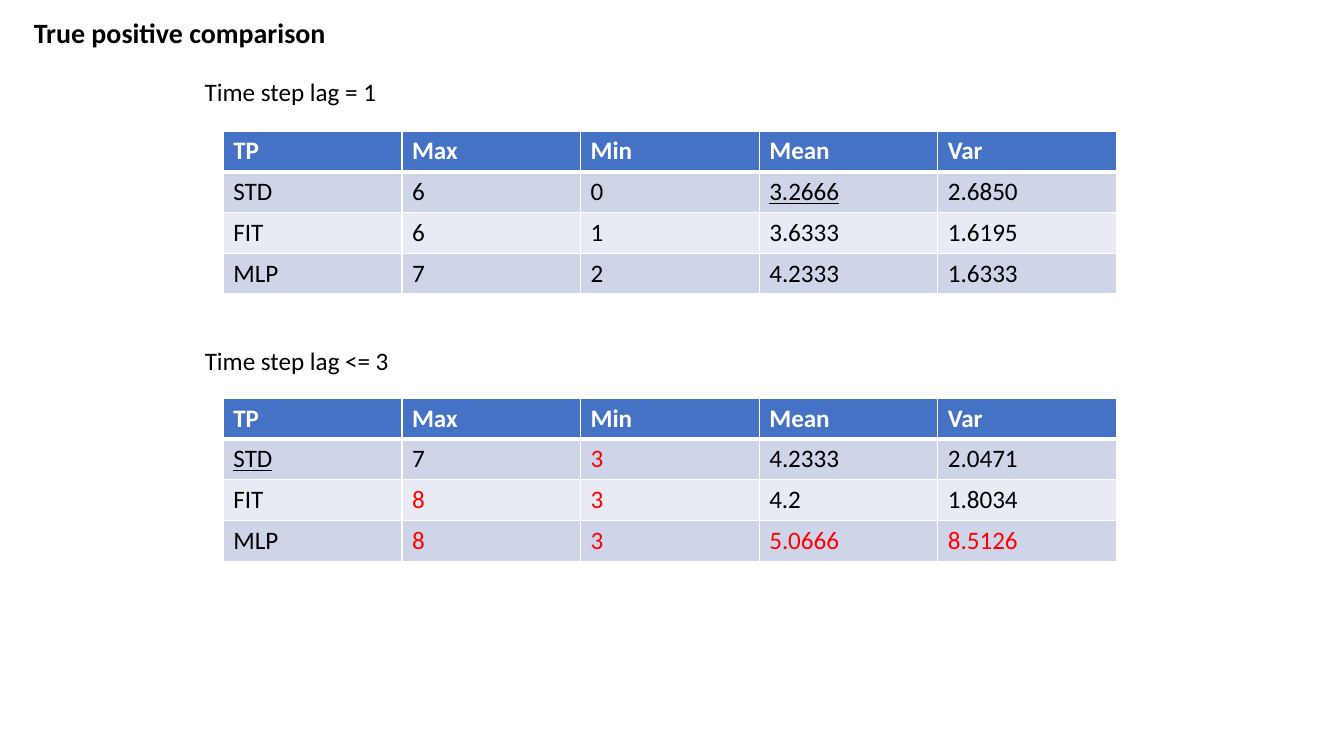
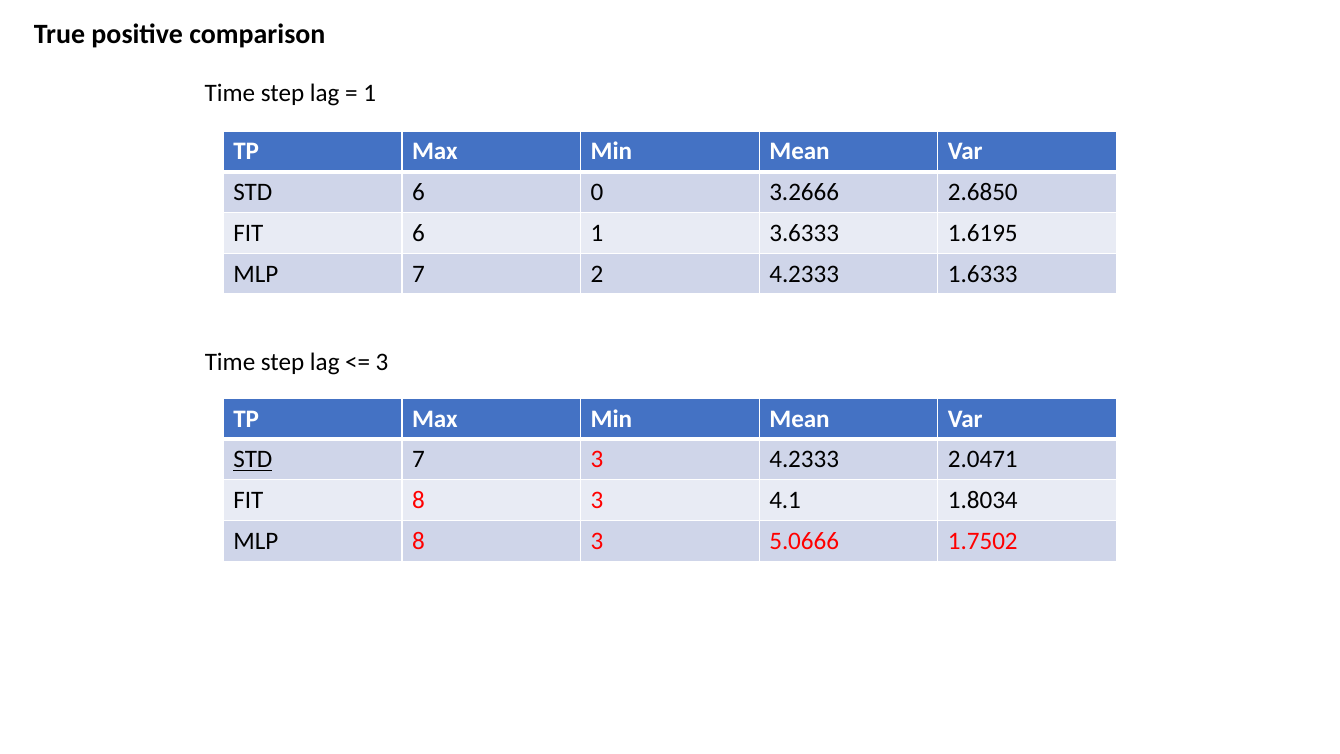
3.2666 underline: present -> none (804, 192)
4.2: 4.2 -> 4.1 (785, 500)
8.5126: 8.5126 -> 1.7502 (983, 541)
